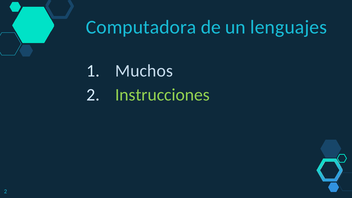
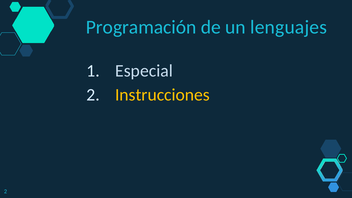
Computadora: Computadora -> Programación (141, 27)
Muchos: Muchos -> Especial (144, 71)
Instrucciones colour: light green -> yellow (162, 95)
